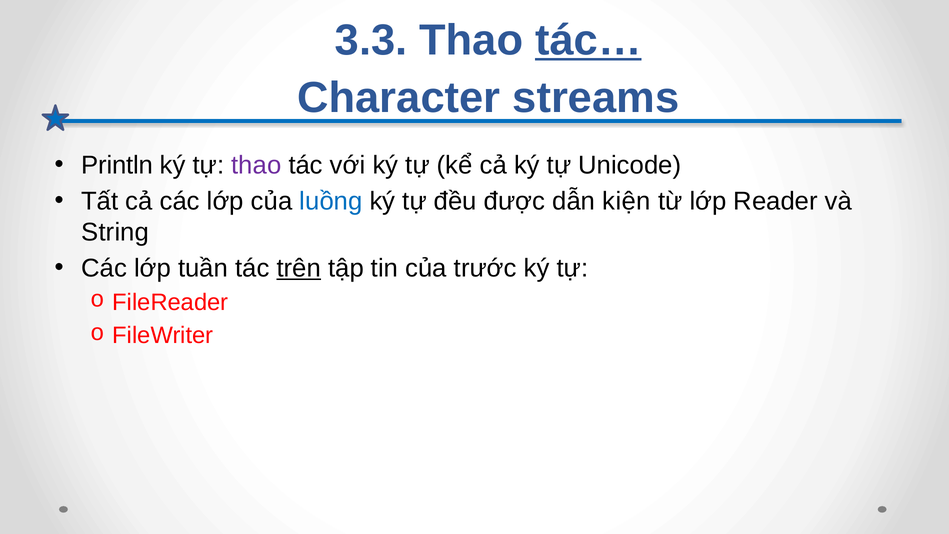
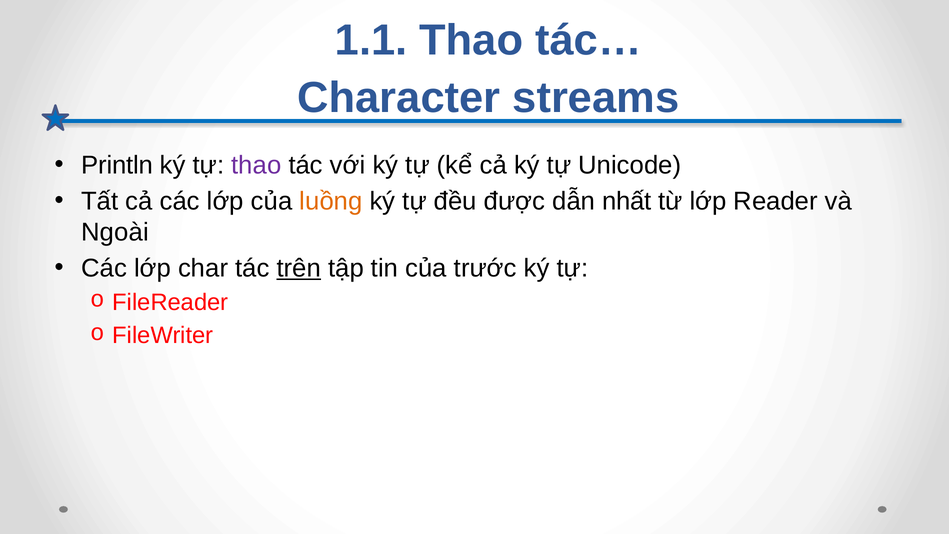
3.3: 3.3 -> 1.1 (371, 41)
tác… underline: present -> none (588, 41)
luồng colour: blue -> orange (331, 201)
kiện: kiện -> nhất (627, 201)
String: String -> Ngoài (115, 232)
tuần: tuần -> char (203, 268)
